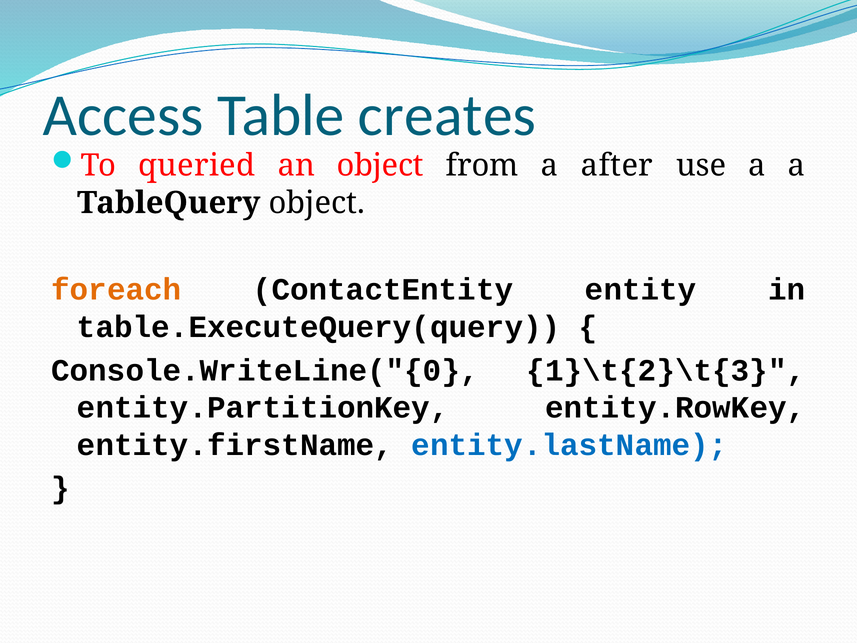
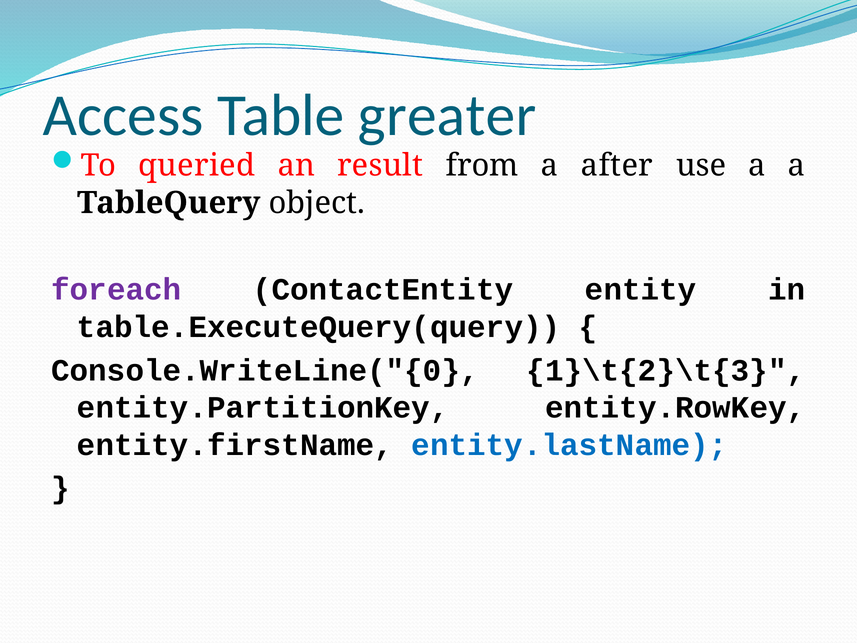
creates: creates -> greater (447, 116)
an object: object -> result (380, 166)
foreach colour: orange -> purple (116, 290)
